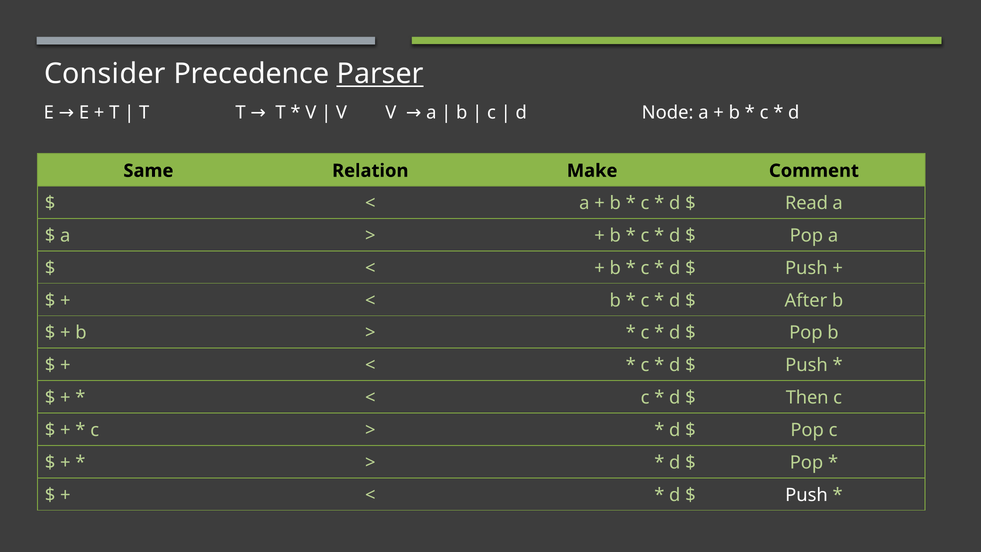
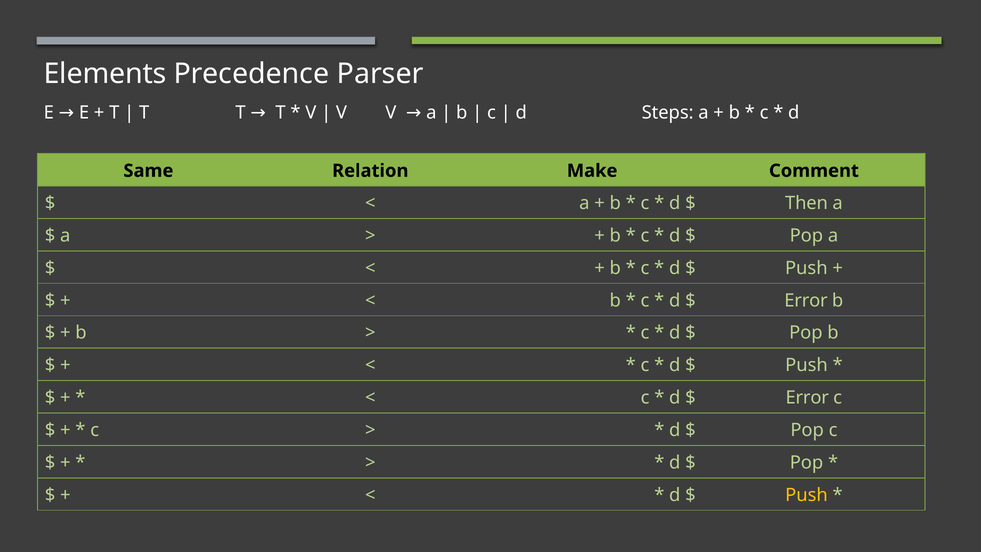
Consider: Consider -> Elements (105, 74)
Parser underline: present -> none (380, 74)
Node: Node -> Steps (668, 112)
Read: Read -> Then (806, 203)
After: After -> Error (806, 300)
Then: Then -> Error (807, 398)
Push colour: white -> yellow (807, 495)
